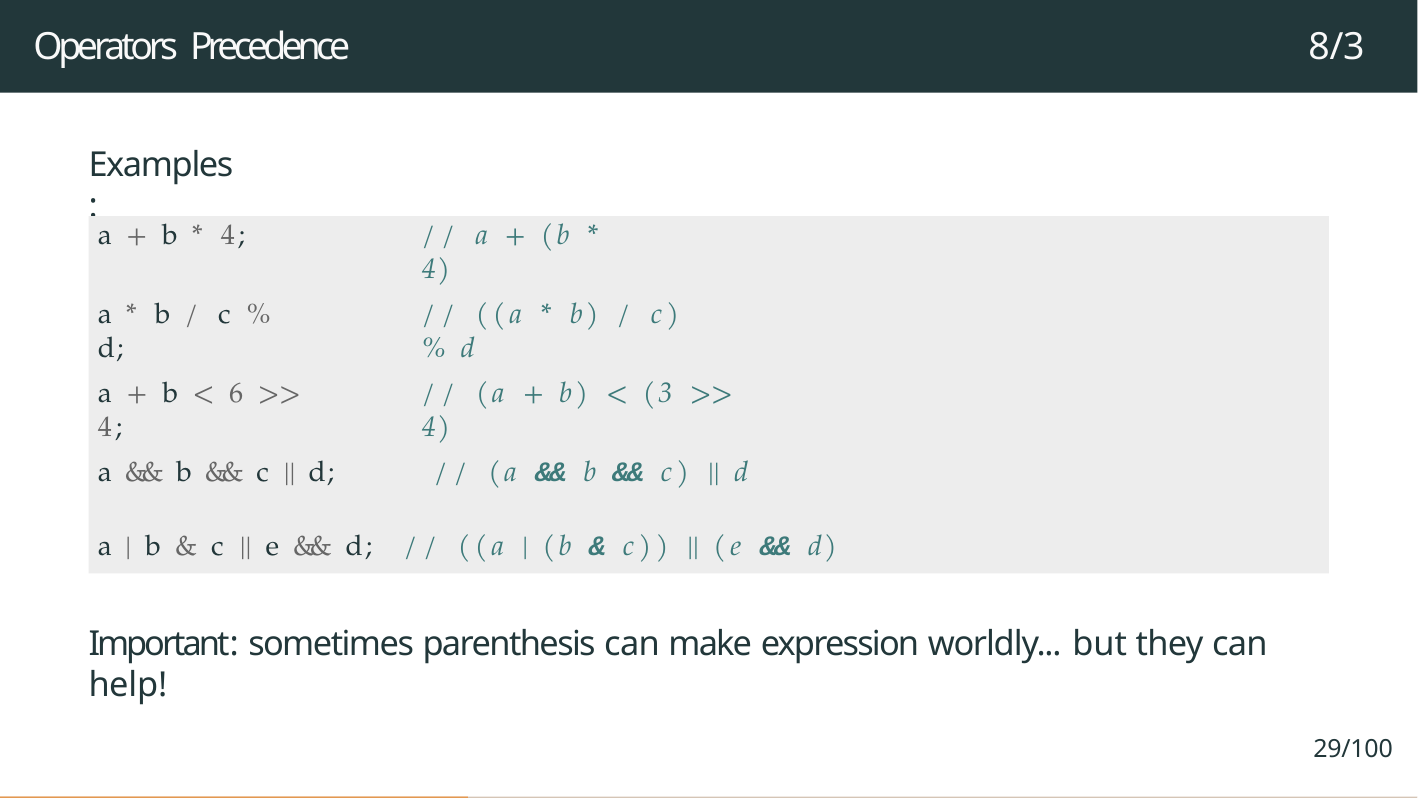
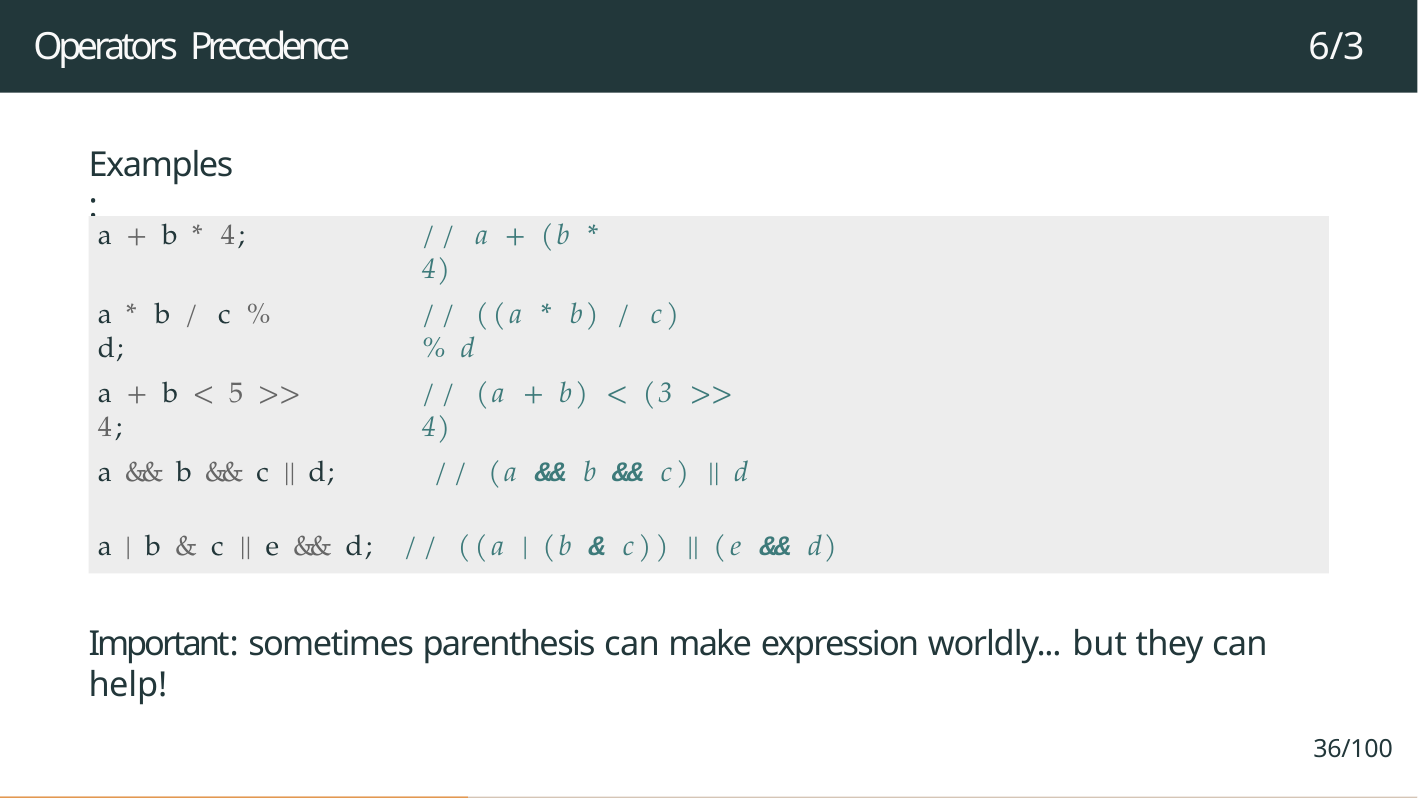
8/3: 8/3 -> 6/3 (1337, 47)
6: 6 -> 5 (236, 393)
29/100: 29/100 -> 36/100 (1353, 748)
